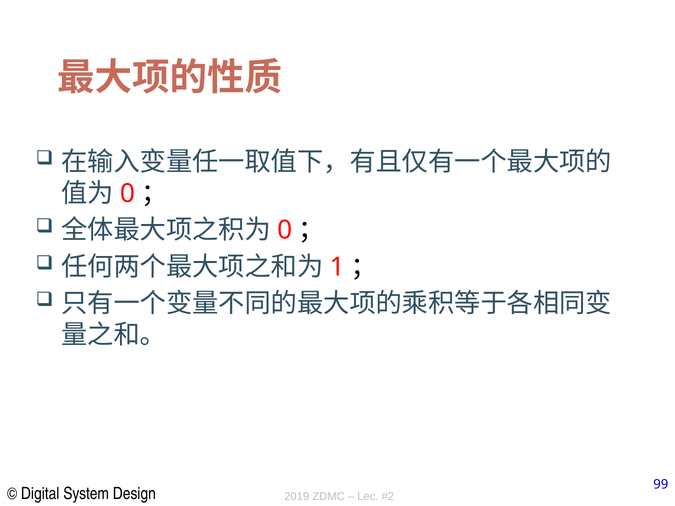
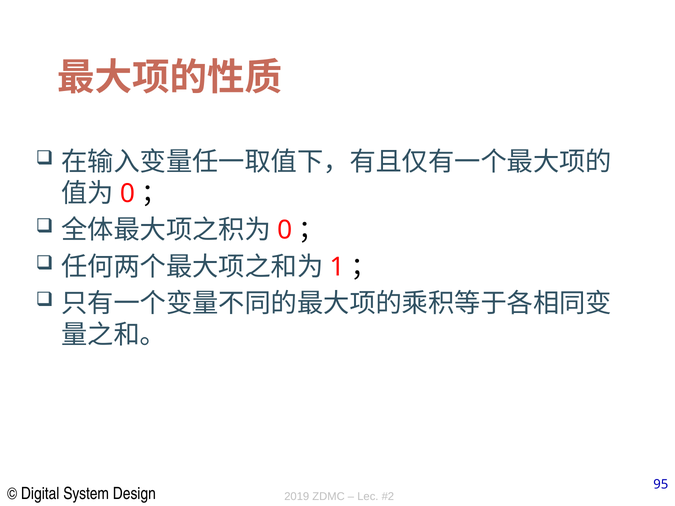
99: 99 -> 95 (661, 485)
